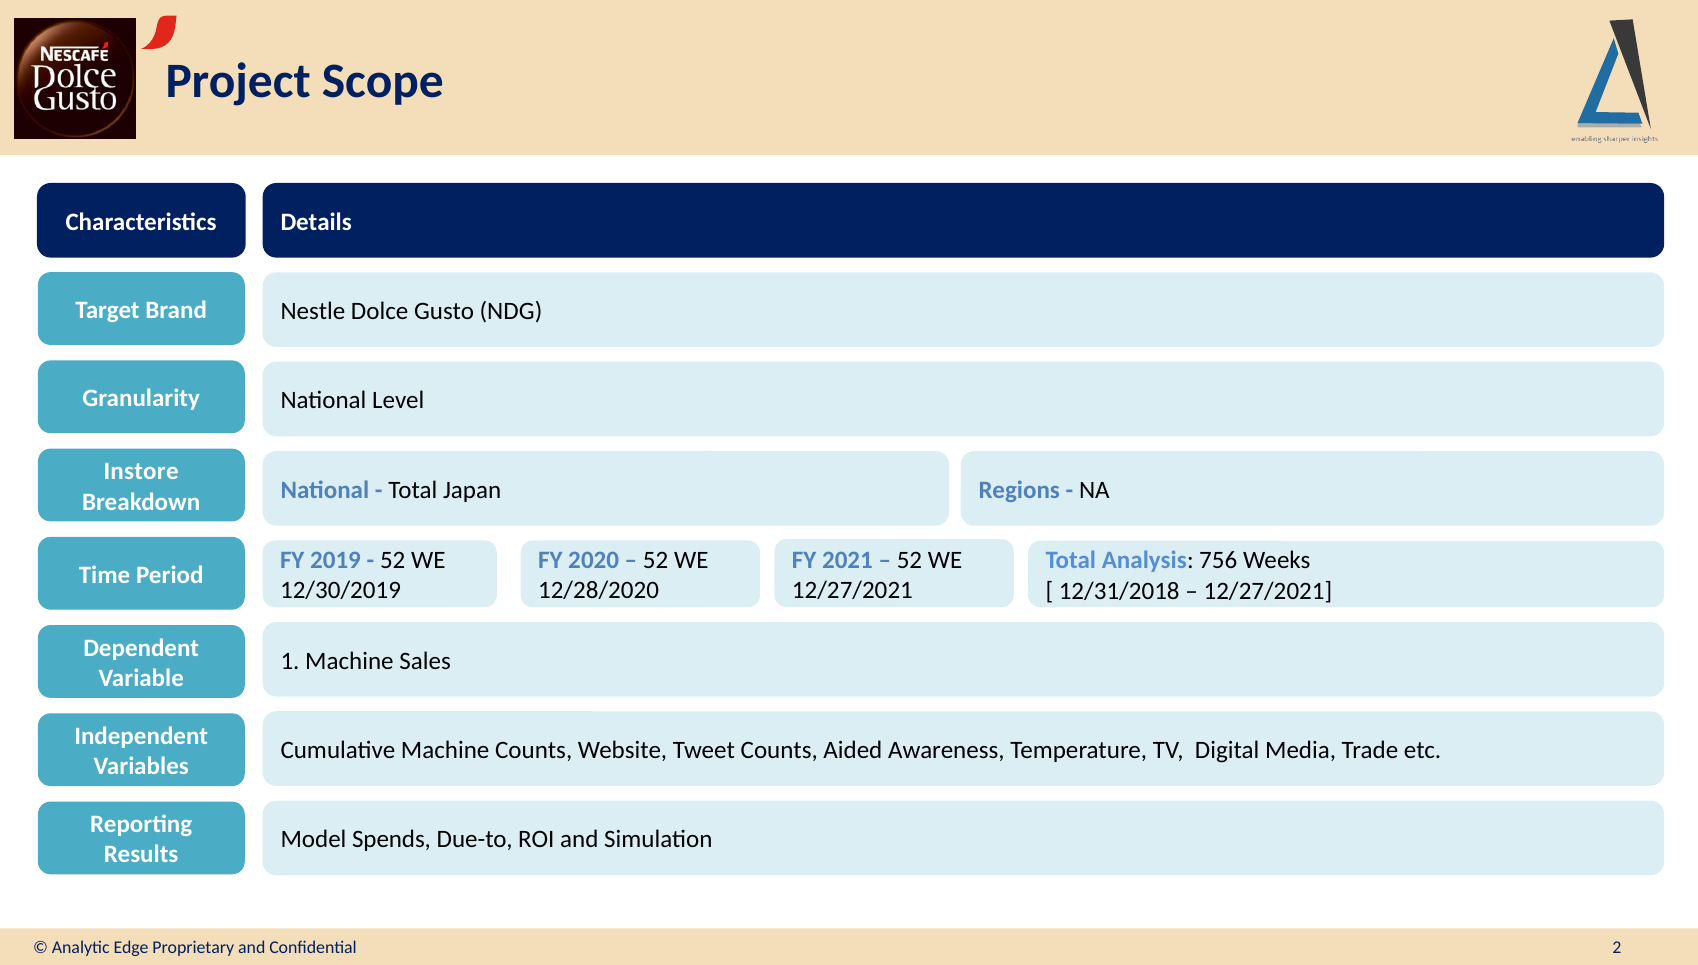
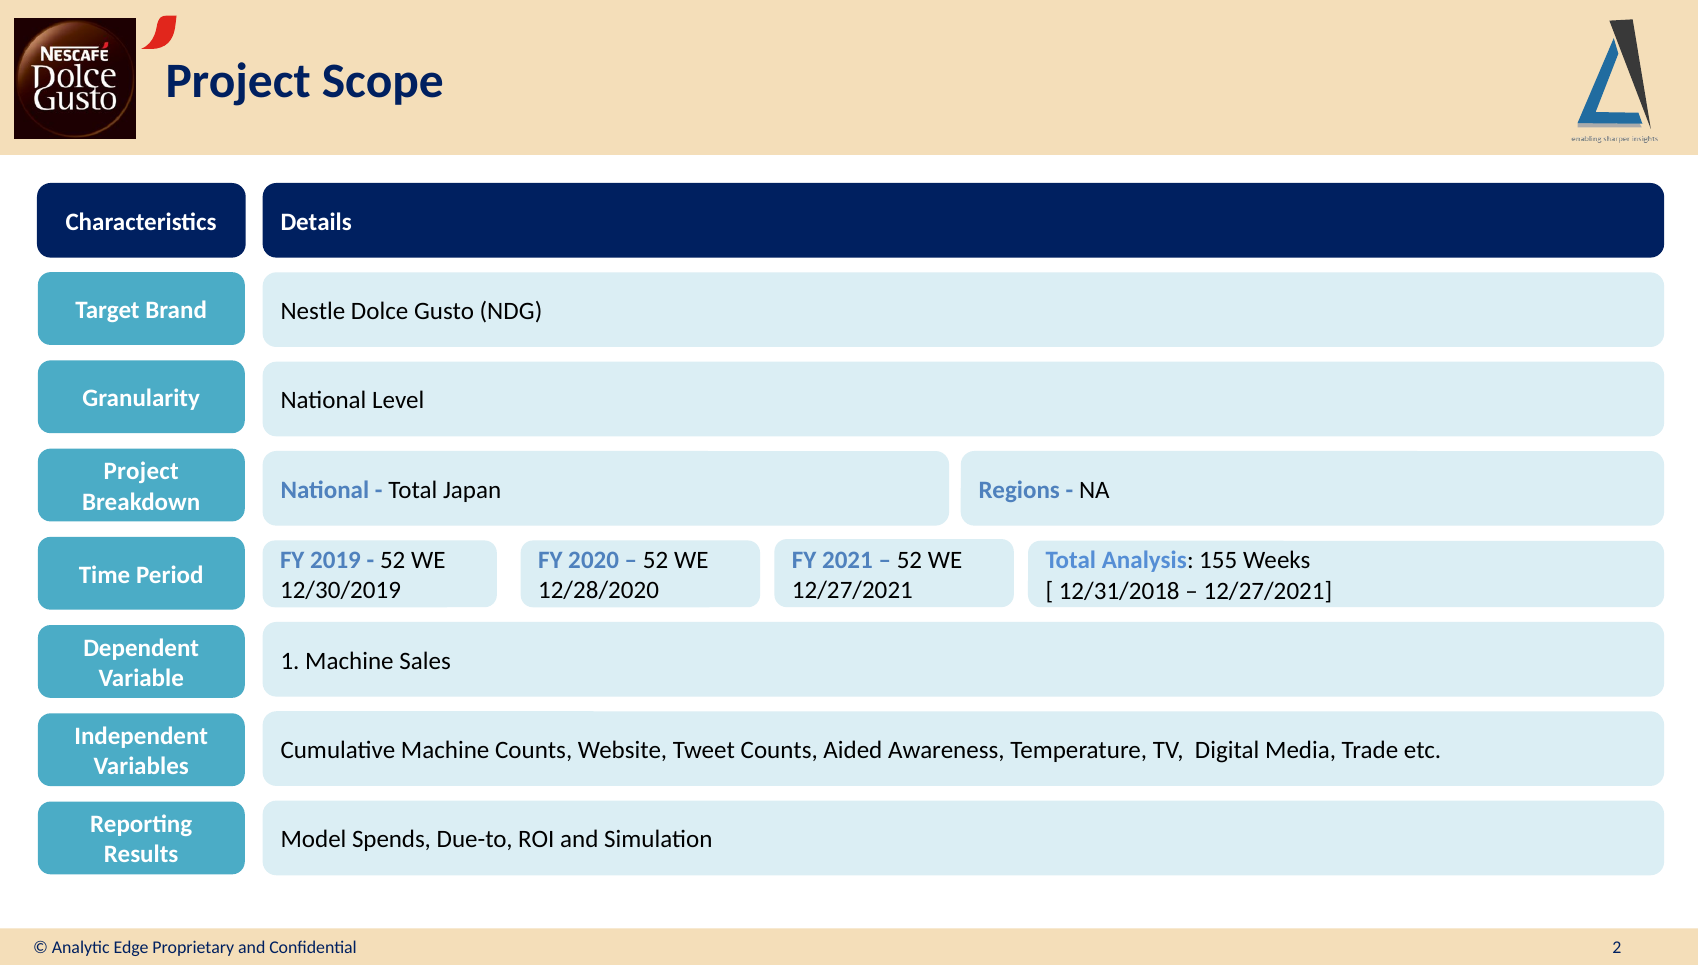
Instore: Instore -> Project (141, 472)
756: 756 -> 155 (1218, 561)
